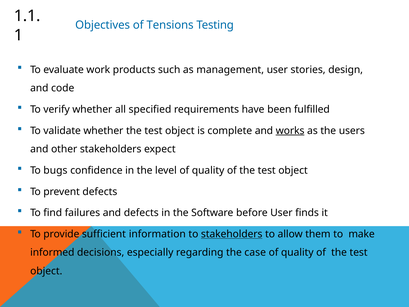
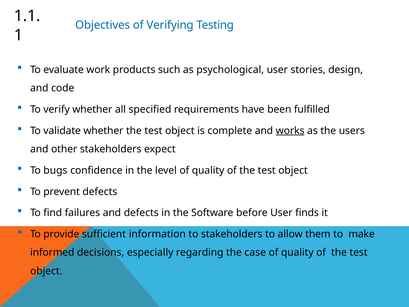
Tensions: Tensions -> Verifying (170, 25)
management: management -> psychological (230, 70)
stakeholders underline: present -> none (232, 234)
